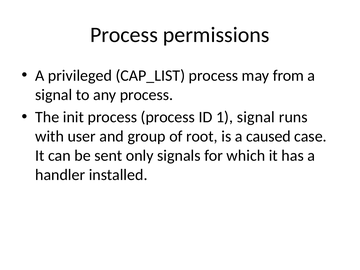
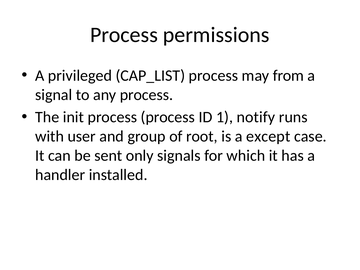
1 signal: signal -> notify (256, 117)
caused: caused -> except (268, 136)
